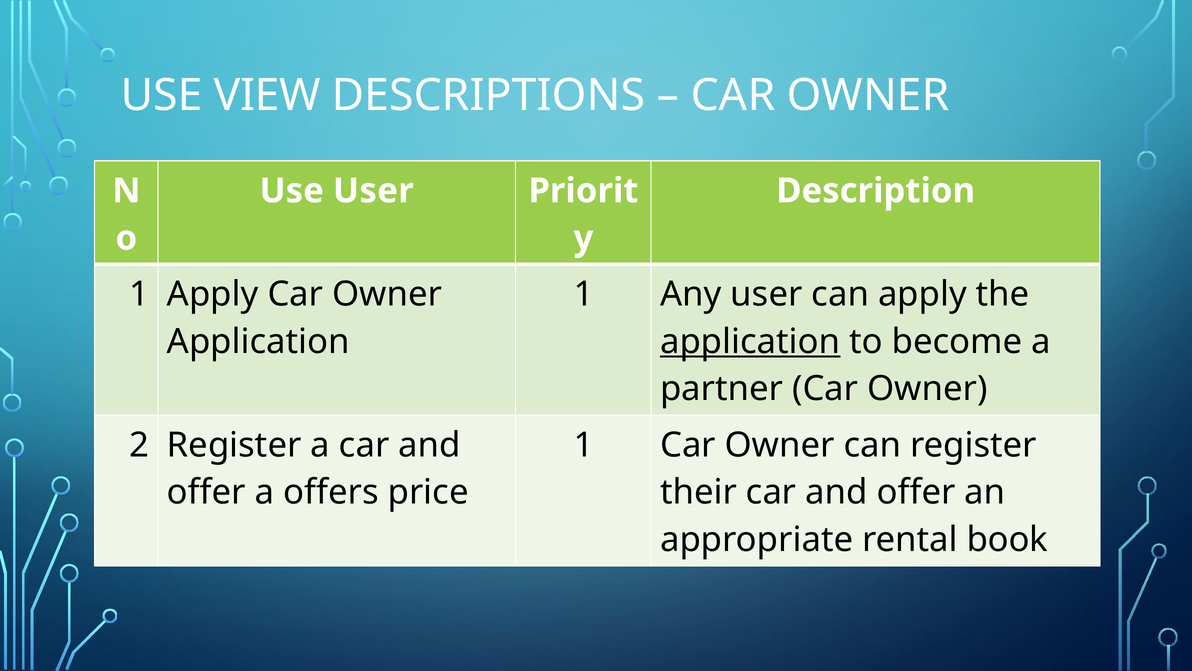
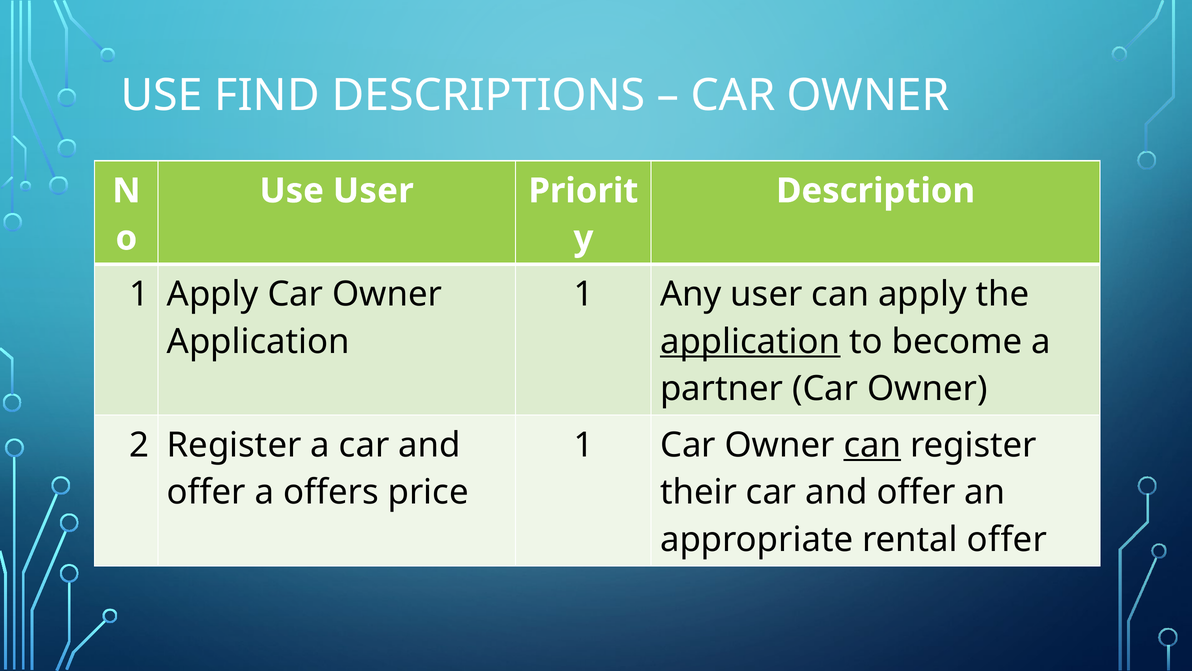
VIEW: VIEW -> FIND (267, 95)
can underline: none -> present (872, 445)
rental book: book -> offer (1007, 539)
